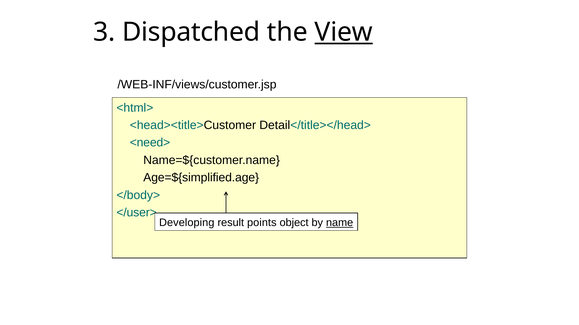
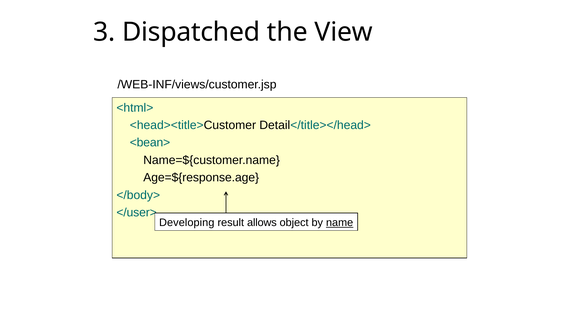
View underline: present -> none (344, 32)
<need>: <need> -> <bean> (150, 143)
Age=${simplified.age: Age=${simplified.age -> Age=${response.age (201, 178)
points: points -> allows (262, 223)
